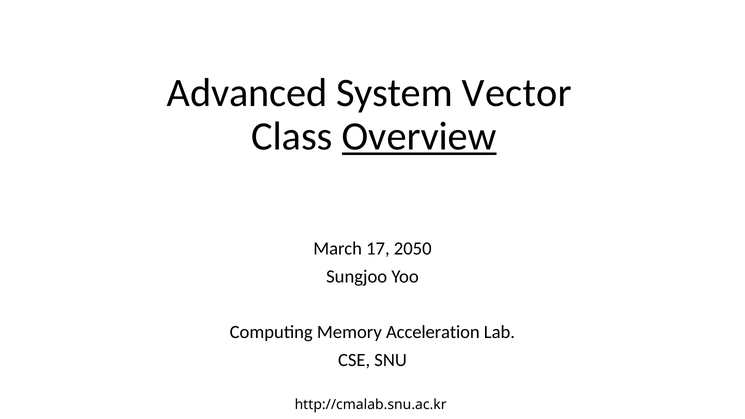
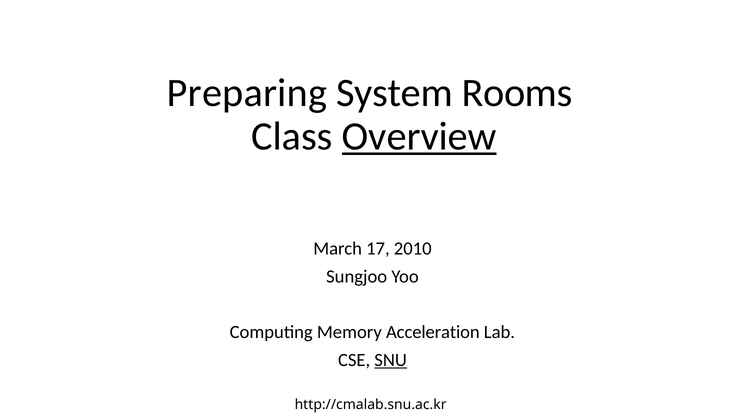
Advanced: Advanced -> Preparing (247, 93)
Vector: Vector -> Rooms (517, 93)
2050: 2050 -> 2010 (413, 249)
SNU underline: none -> present (391, 360)
